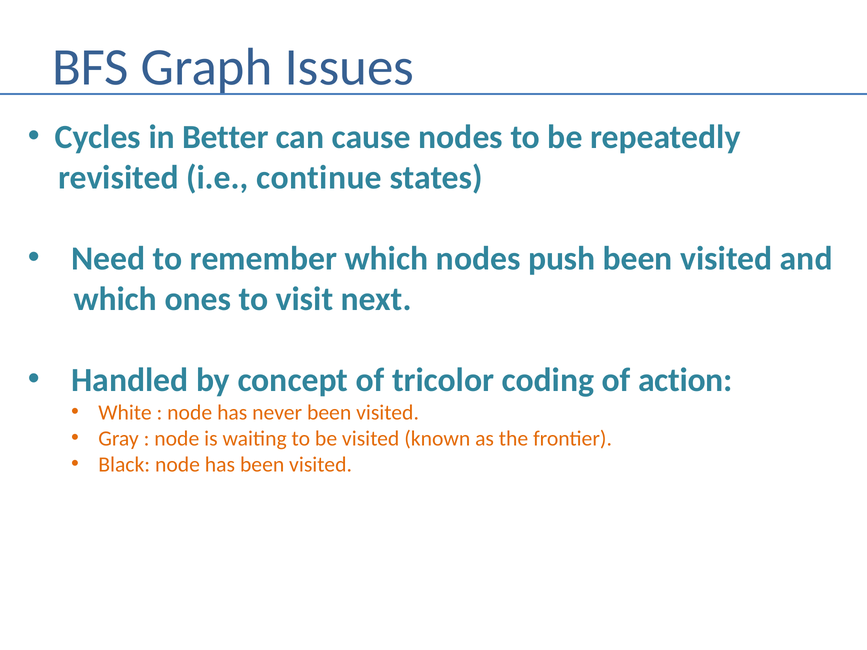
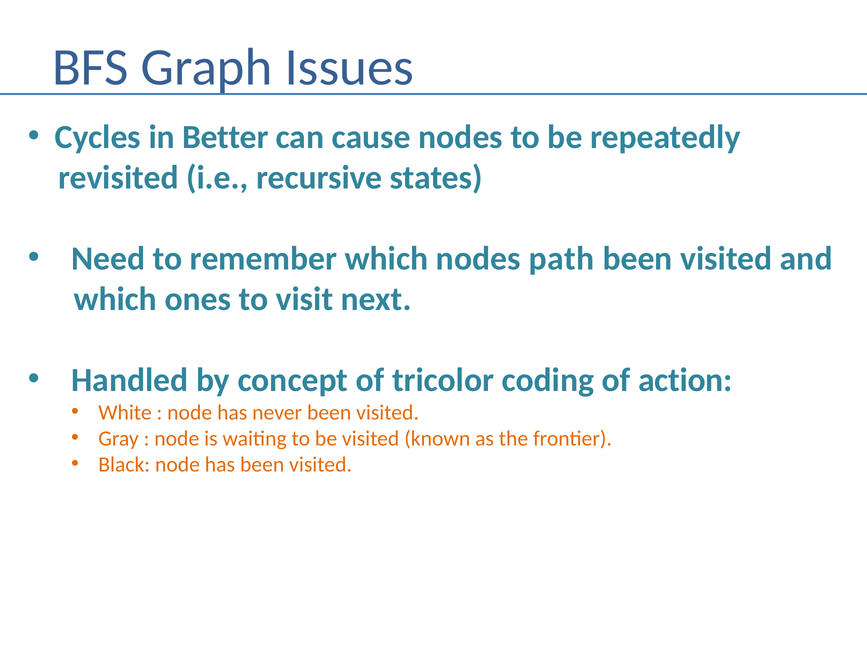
continue: continue -> recursive (319, 178)
push: push -> path (561, 259)
